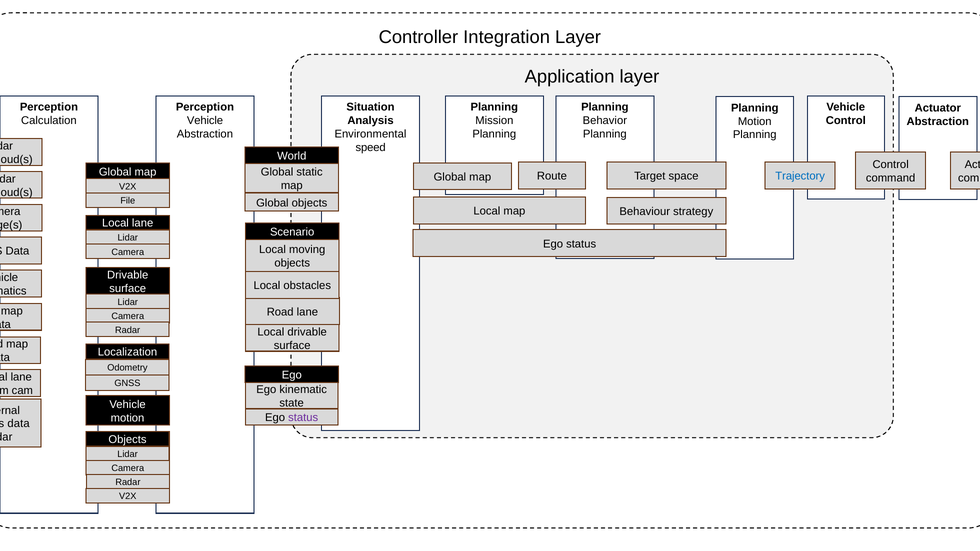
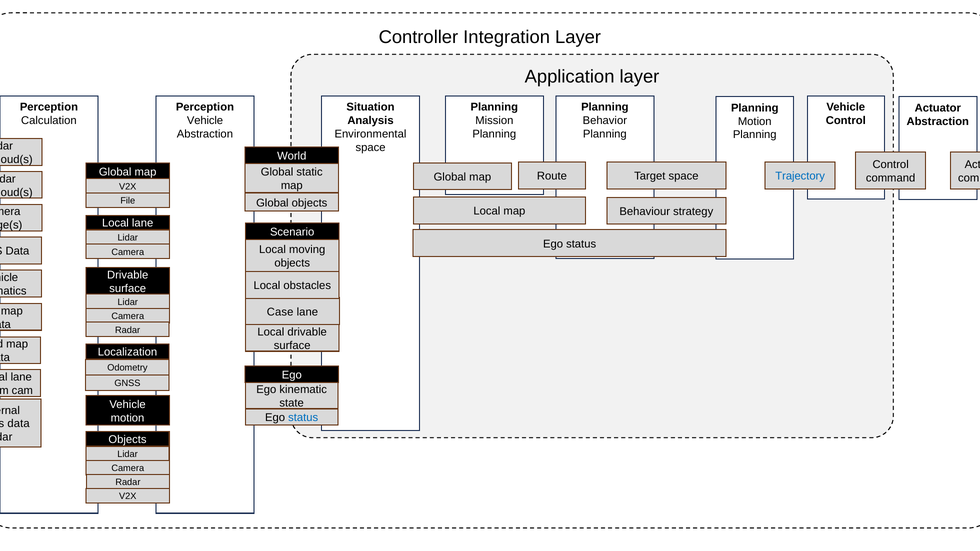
speed: speed -> space (371, 148)
Road: Road -> Case (280, 312)
status colour: purple -> blue (303, 418)
